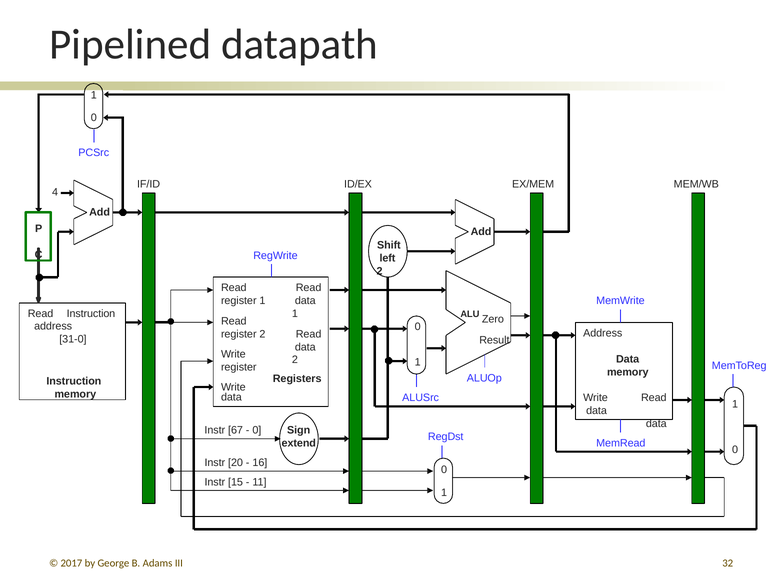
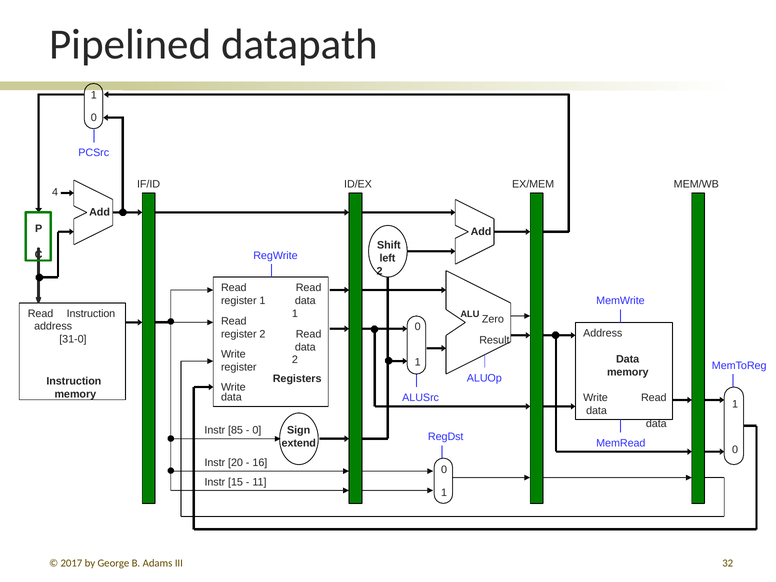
67: 67 -> 85 (236, 430)
